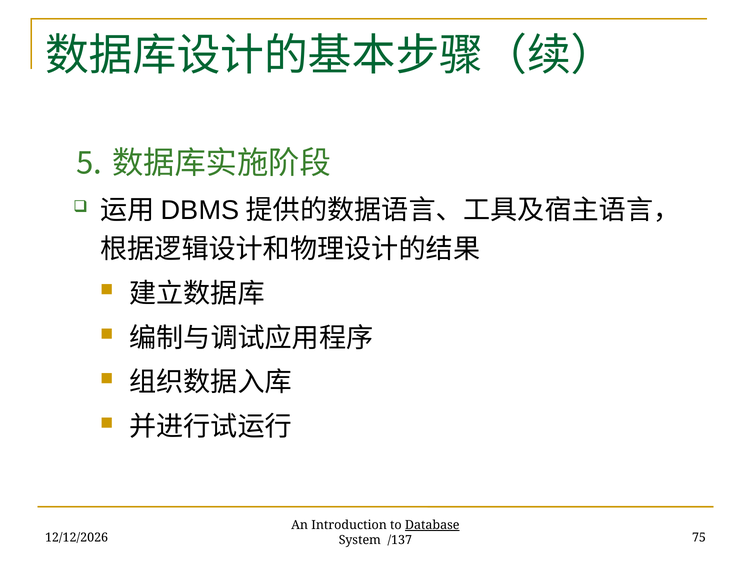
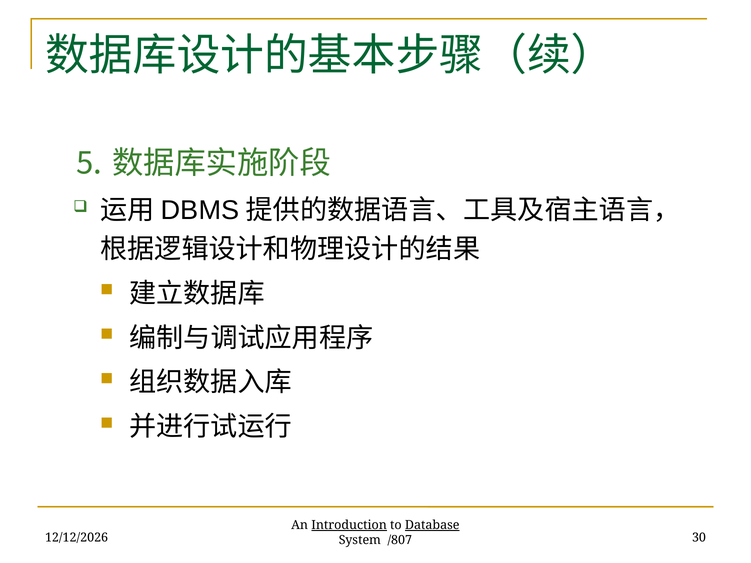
Introduction underline: none -> present (349, 525)
75: 75 -> 30 (699, 538)
/137: /137 -> /807 (400, 540)
